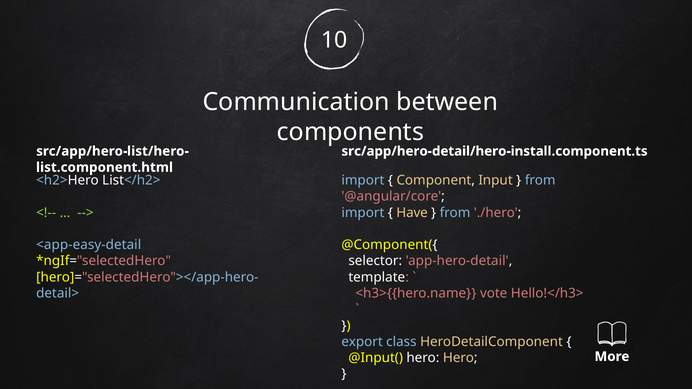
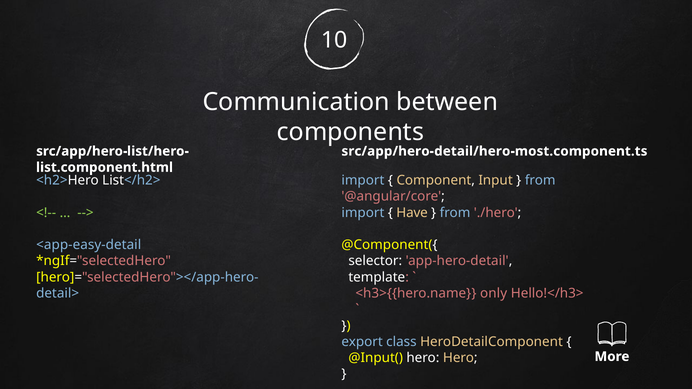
src/app/hero-detail/hero-install.component.ts: src/app/hero-detail/hero-install.component.ts -> src/app/hero-detail/hero-most.component.ts (494, 151)
vote: vote -> only (494, 294)
